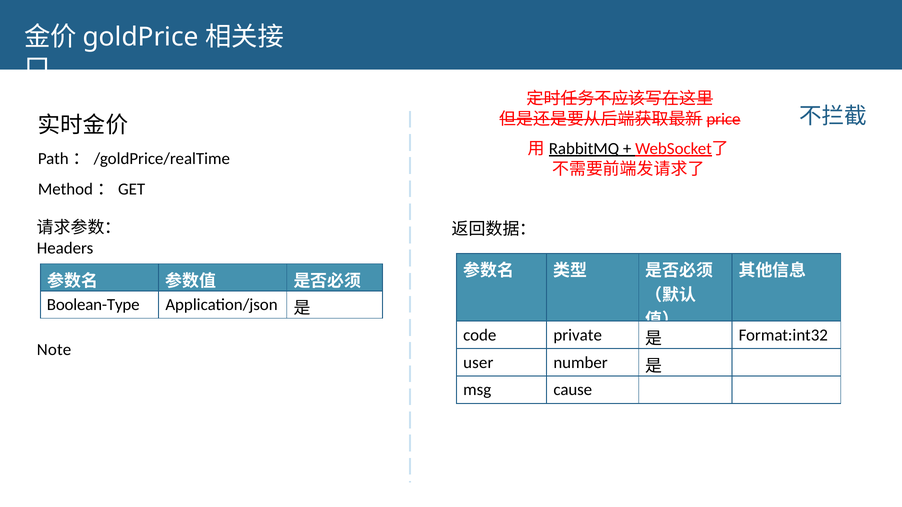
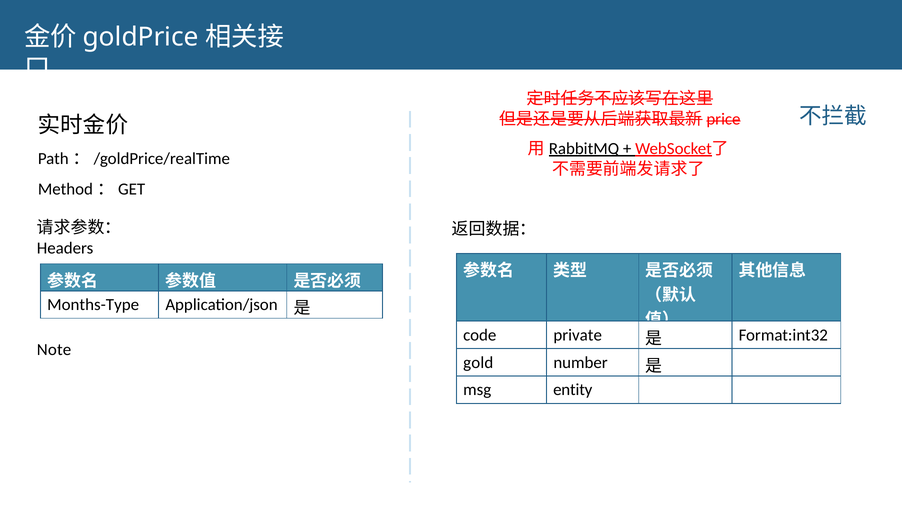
Boolean-Type: Boolean-Type -> Months-Type (93, 305)
user: user -> gold (478, 363)
cause: cause -> entity (573, 390)
